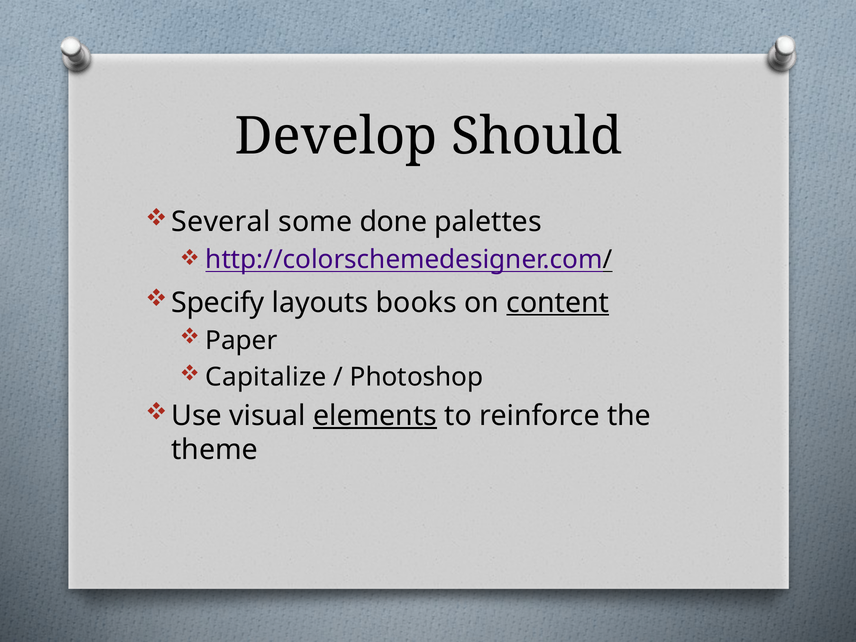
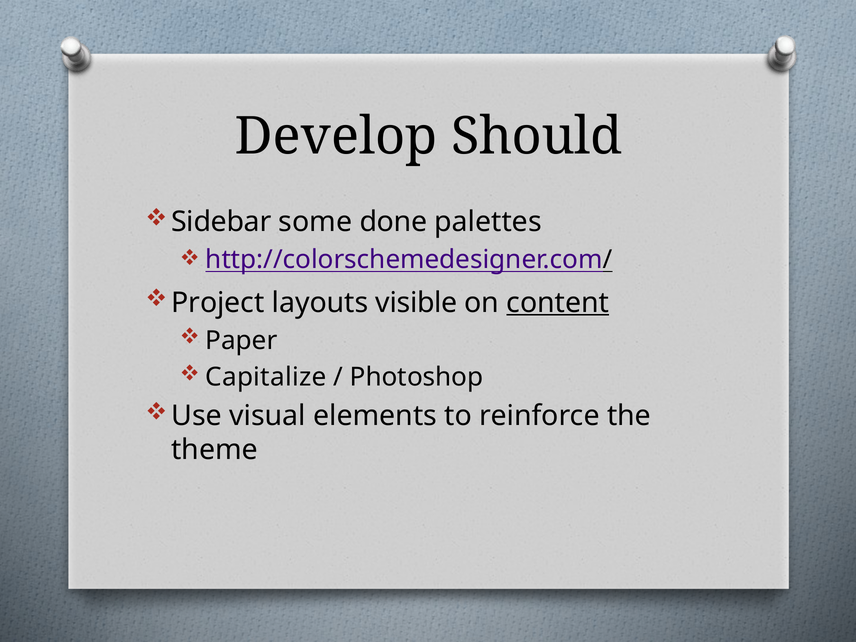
Several: Several -> Sidebar (221, 222)
Specify: Specify -> Project (218, 303)
books: books -> visible (416, 303)
elements underline: present -> none (375, 416)
